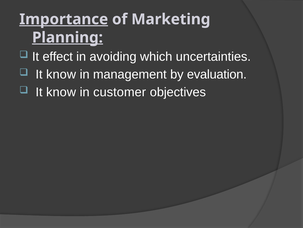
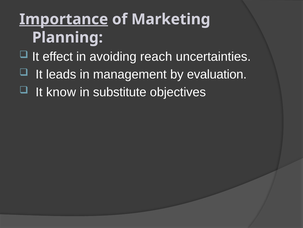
Planning underline: present -> none (67, 37)
which: which -> reach (156, 56)
know: know -> leads (61, 74)
customer: customer -> substitute (120, 92)
